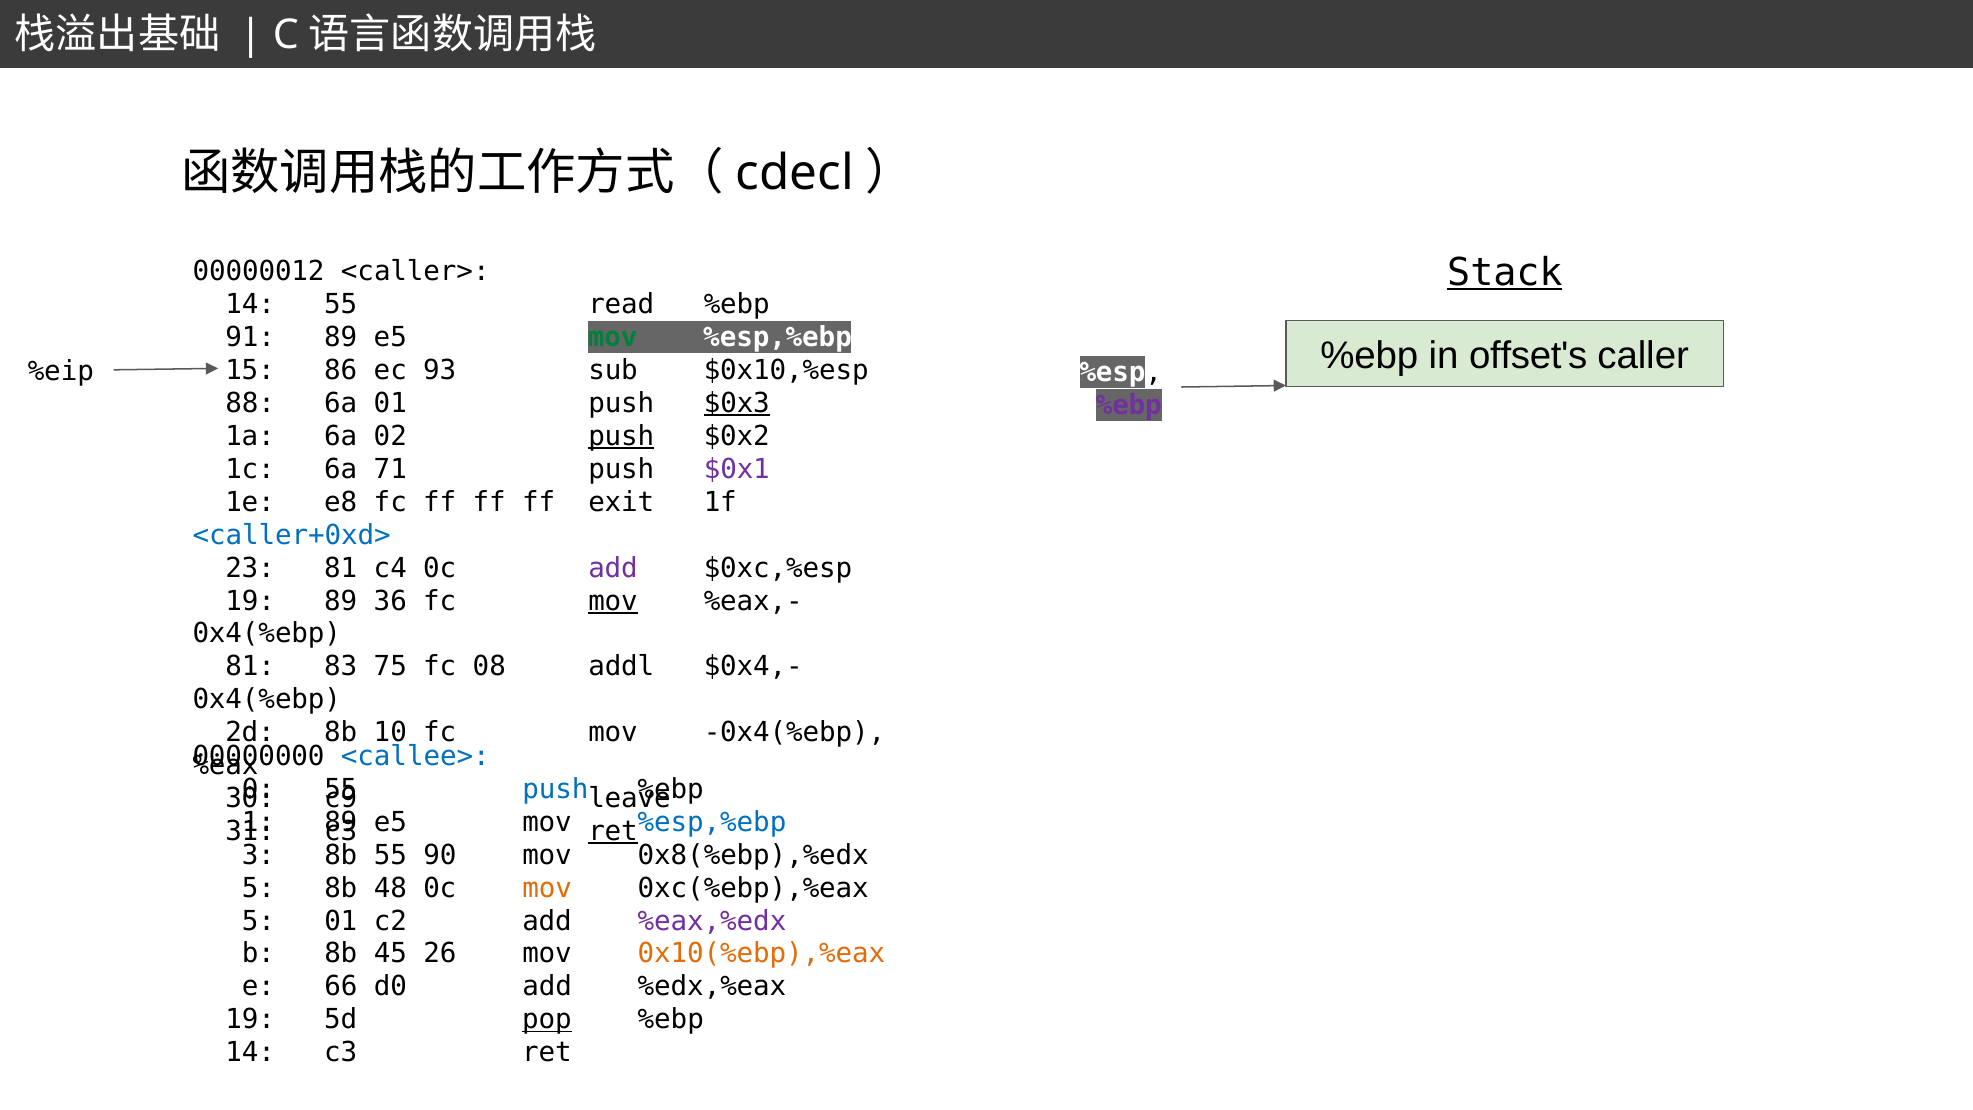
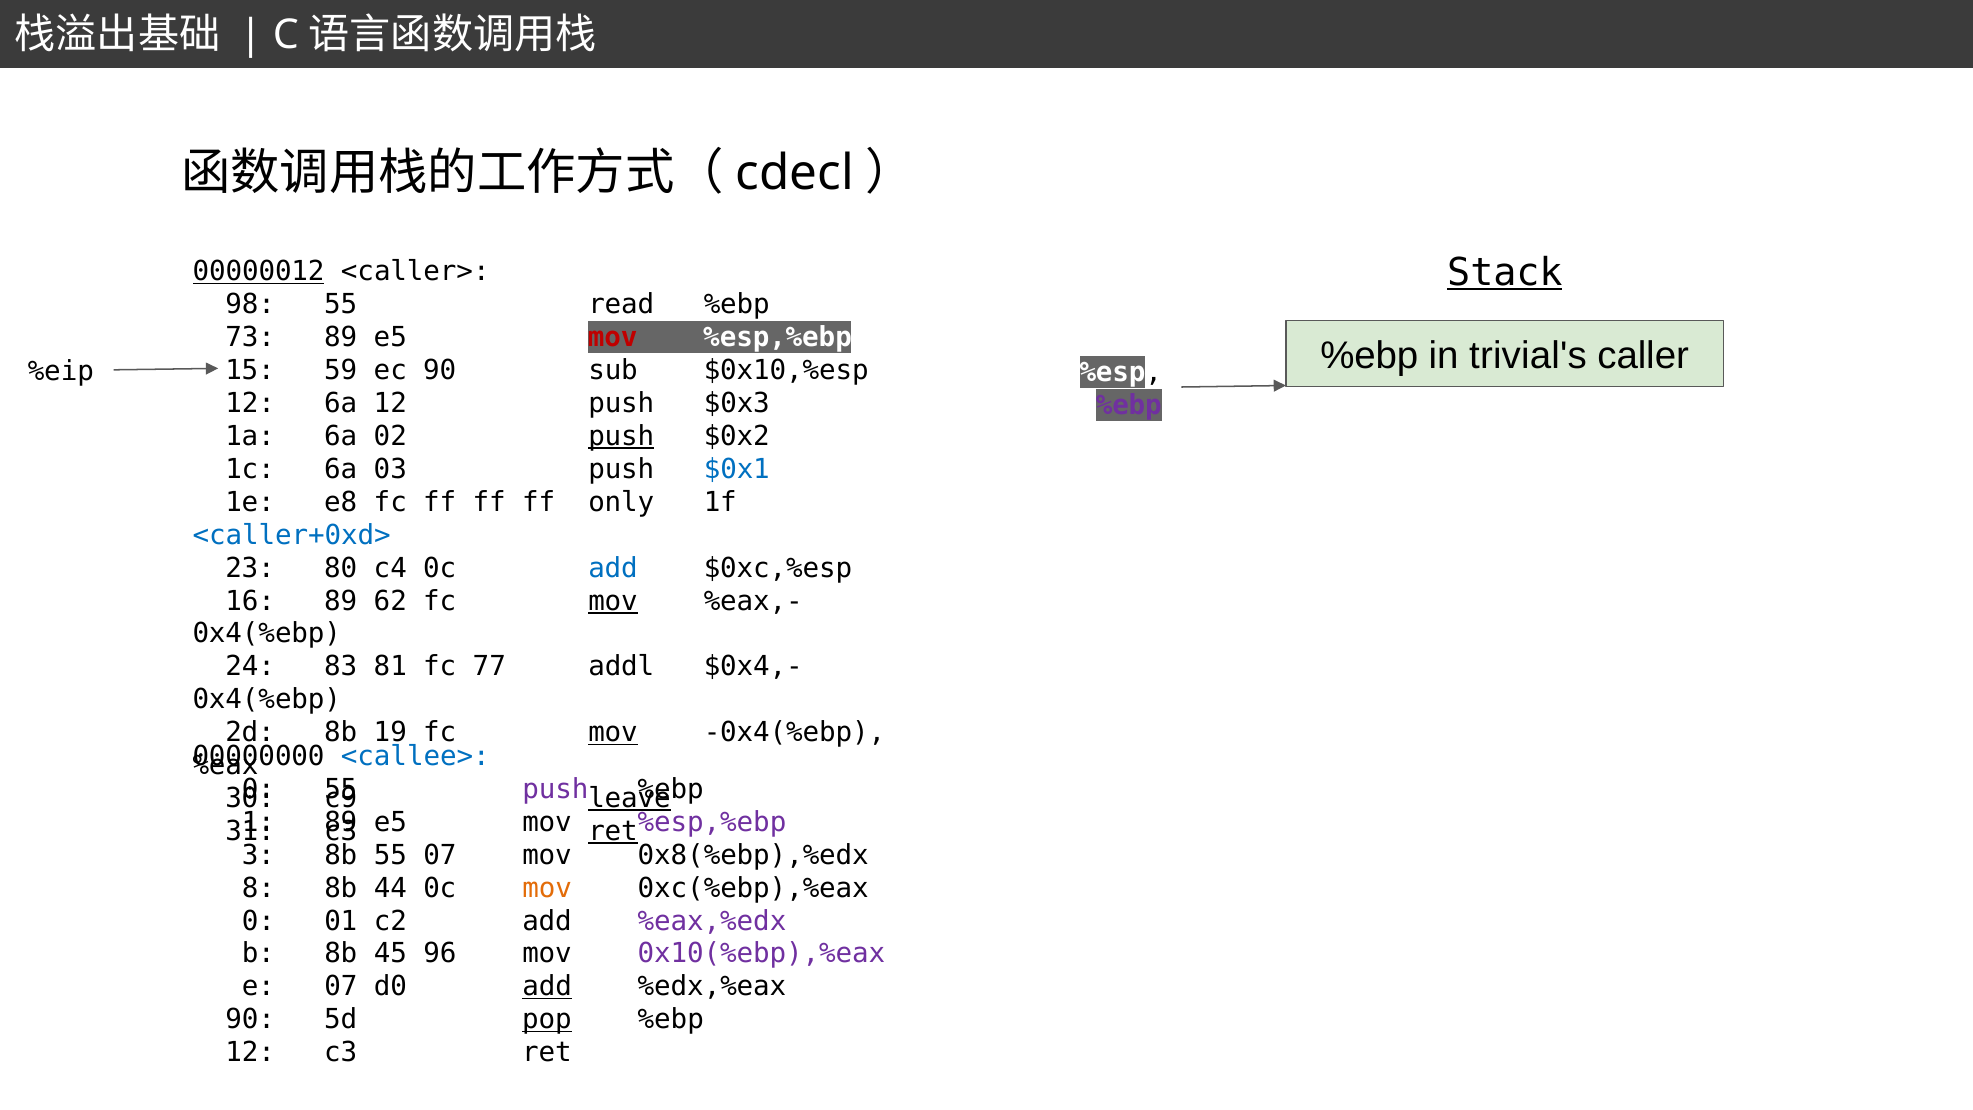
00000012 underline: none -> present (259, 272)
14: 14 -> 98 (250, 305)
91: 91 -> 73 (250, 337)
mov colour: green -> red (613, 337)
offset's: offset's -> trivial's (1528, 356)
86: 86 -> 59 (341, 370)
ec 93: 93 -> 90 (440, 370)
88: 88 -> 12 (250, 403)
6a 01: 01 -> 12 (390, 403)
$0x3 underline: present -> none (737, 403)
71: 71 -> 03 (390, 469)
$0x1 colour: purple -> blue (737, 469)
exit: exit -> only (621, 502)
23 81: 81 -> 80 (341, 568)
add colour: purple -> blue (613, 568)
19: 19 -> 16 (250, 601)
36: 36 -> 62 (390, 601)
81: 81 -> 24 (250, 667)
75: 75 -> 81 (390, 667)
08: 08 -> 77 (489, 667)
10: 10 -> 19 (390, 732)
mov underline: none -> present (613, 732)
push colour: blue -> purple (555, 789)
leave underline: none -> present (630, 798)
%esp,%ebp colour: blue -> purple (712, 822)
55 90: 90 -> 07 (440, 855)
5: 5 -> 8 (258, 888)
48: 48 -> 44 (390, 888)
5: 5 -> 0 (258, 921)
26: 26 -> 96 (440, 954)
0x10(%ebp),%eax colour: orange -> purple (761, 954)
e 66: 66 -> 07 (341, 987)
add underline: none -> present (547, 987)
19: 19 -> 90 (250, 1019)
14: 14 -> 12 (250, 1052)
